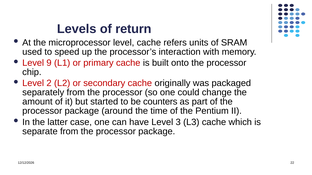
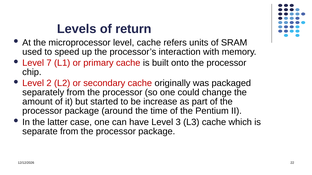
9: 9 -> 7 (49, 63)
counters: counters -> increase (160, 102)
